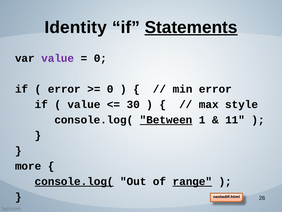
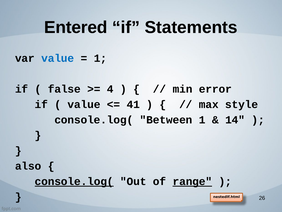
Identity: Identity -> Entered (76, 27)
Statements underline: present -> none (191, 27)
value colour: purple -> blue (58, 58)
0: 0 -> 1 (100, 58)
error: error -> false (64, 89)
0: 0 -> 4 (110, 89)
30: 30 -> 41 (133, 104)
Between underline: present -> none (166, 120)
11: 11 -> 14 (235, 120)
more: more -> also (28, 166)
